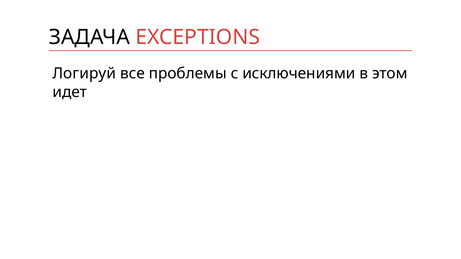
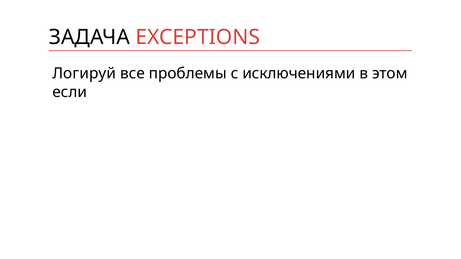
идет: идет -> если (70, 92)
